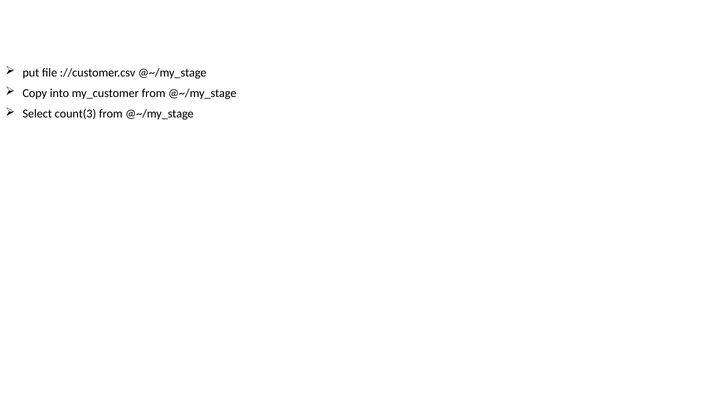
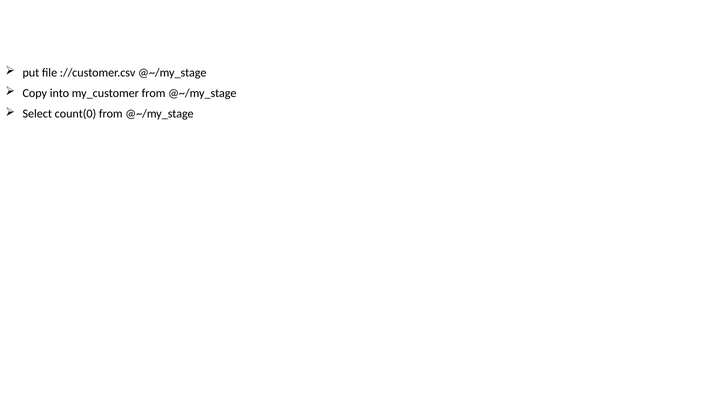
count(3: count(3 -> count(0 (75, 114)
